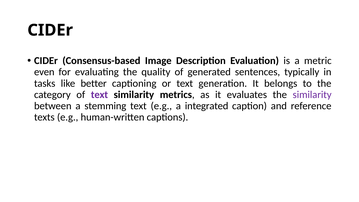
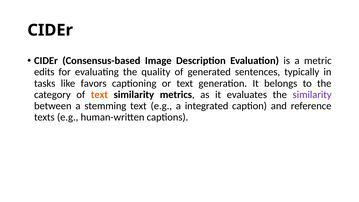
even: even -> edits (44, 72)
better: better -> favors (94, 83)
text colour: purple -> orange (99, 95)
